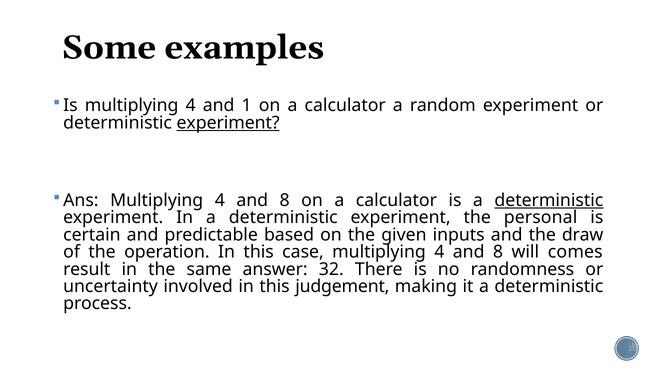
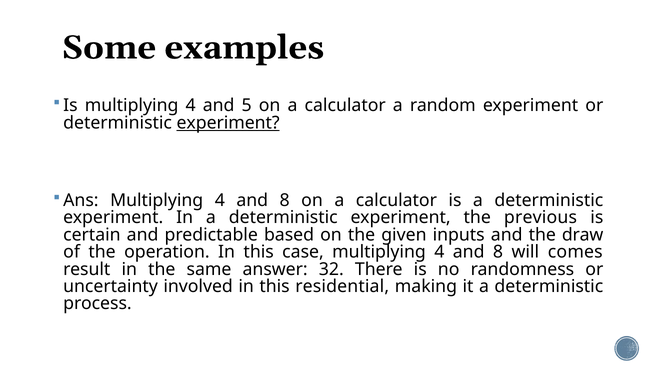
1: 1 -> 5 (247, 105)
deterministic underline: present -> none (549, 200)
personal: personal -> previous (541, 217)
judgement: judgement -> residential (342, 286)
